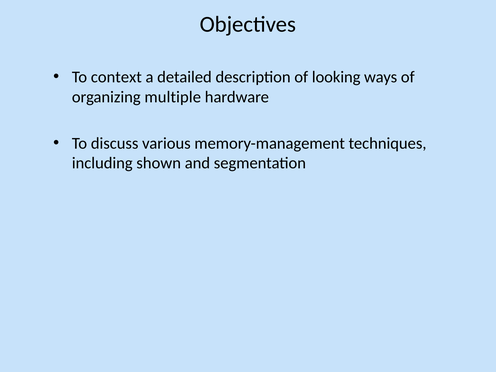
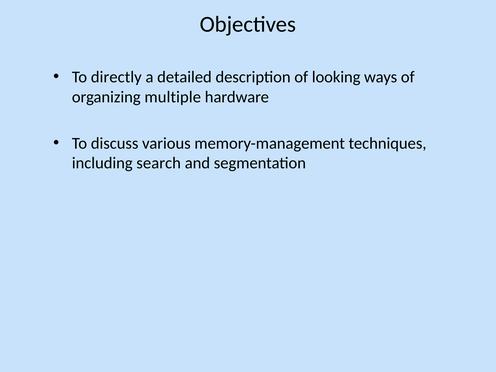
context: context -> directly (116, 77)
shown: shown -> search (159, 163)
